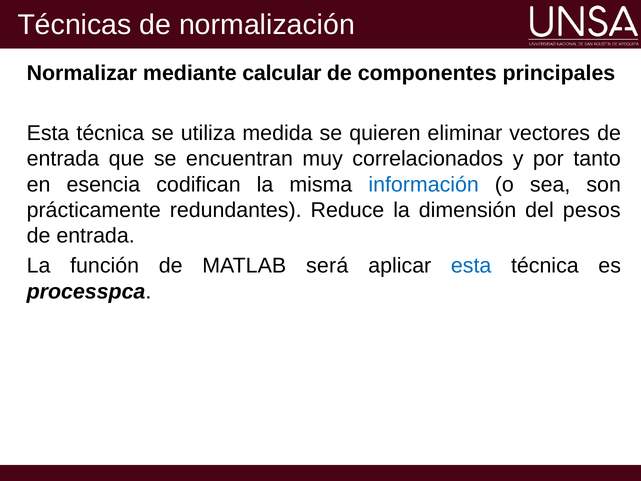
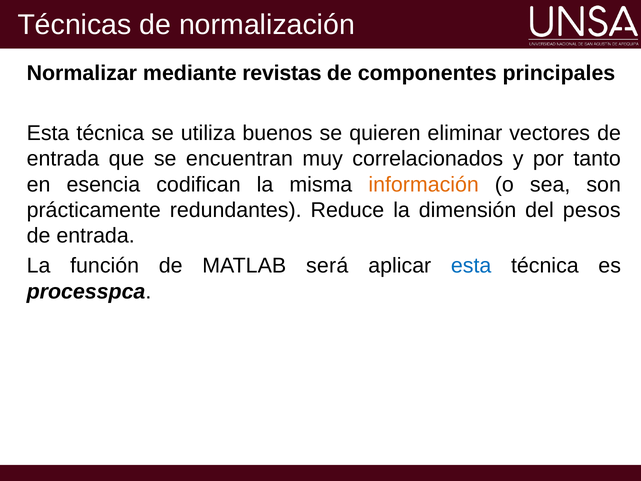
calcular: calcular -> revistas (282, 73)
medida: medida -> buenos (277, 133)
información colour: blue -> orange (424, 184)
